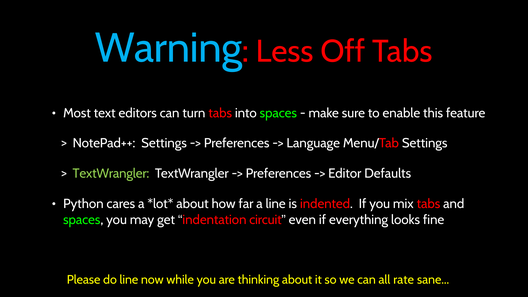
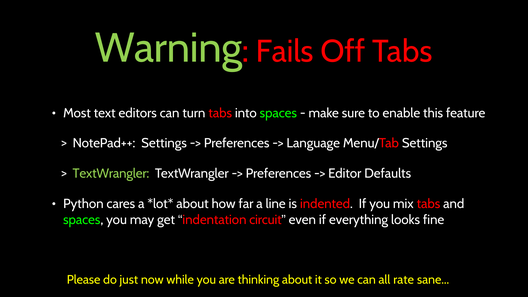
Warning colour: light blue -> light green (169, 48)
Less: Less -> Fails (285, 51)
do line: line -> just (129, 280)
